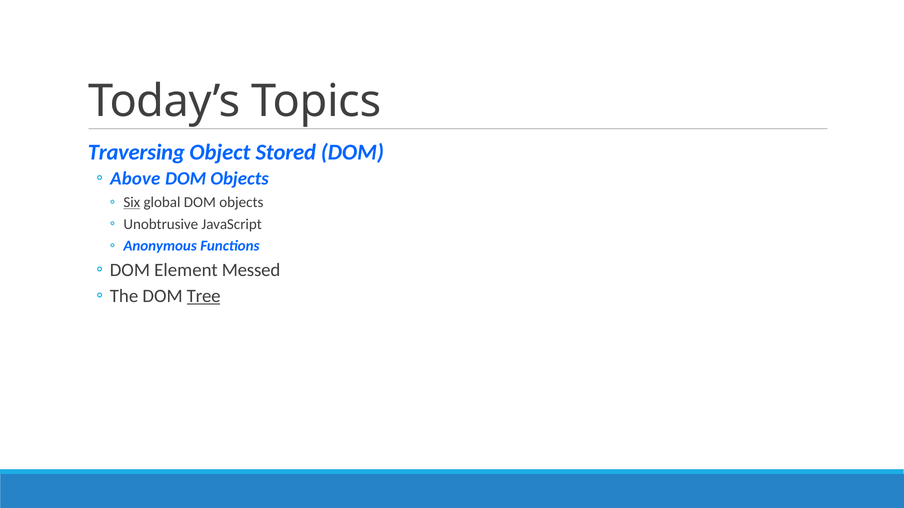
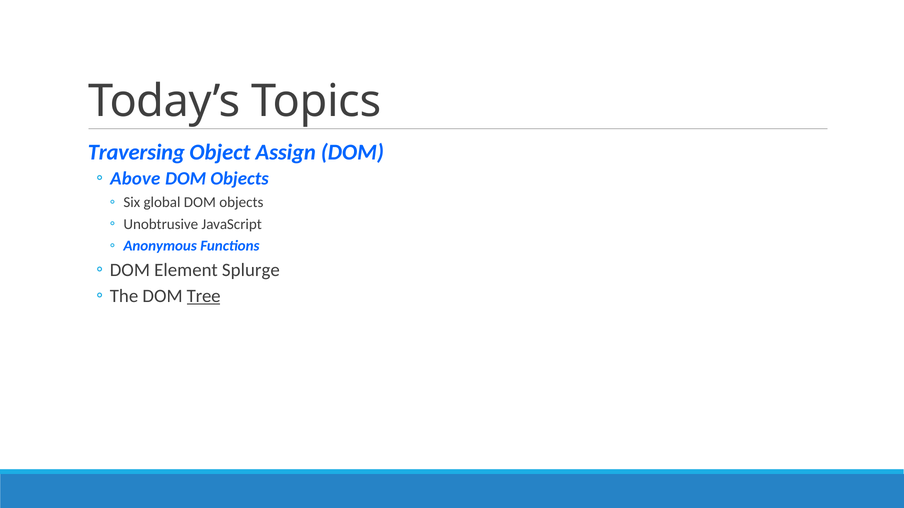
Stored: Stored -> Assign (286, 152)
Six underline: present -> none (132, 202)
Messed: Messed -> Splurge (251, 270)
